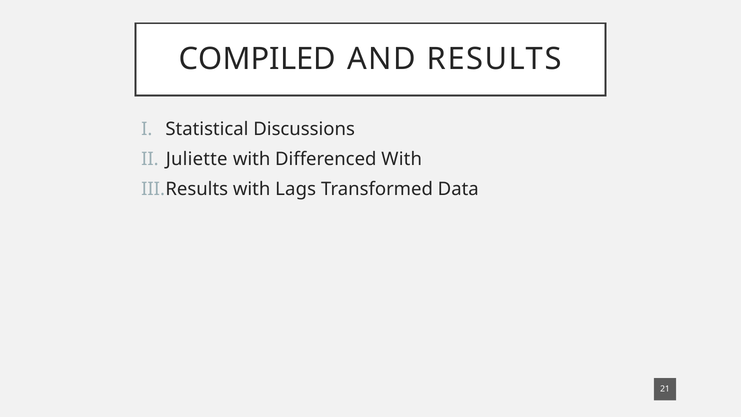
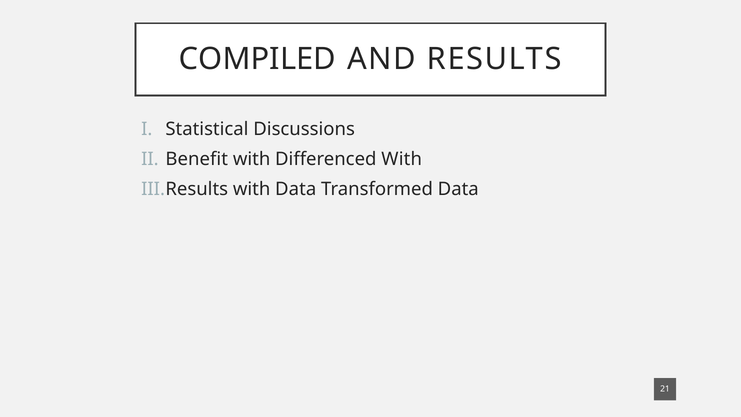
Juliette: Juliette -> Benefit (197, 159)
with Lags: Lags -> Data (296, 189)
